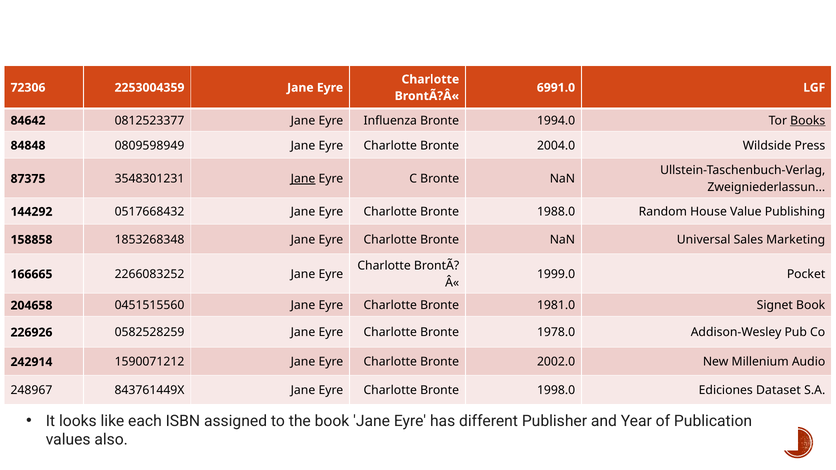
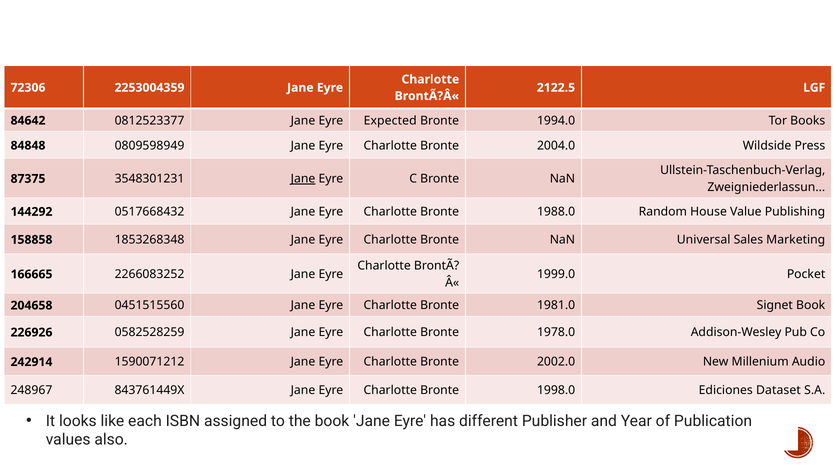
6991.0: 6991.0 -> 2122.5 (556, 88)
Influenza: Influenza -> Expected (390, 121)
Books underline: present -> none (808, 121)
